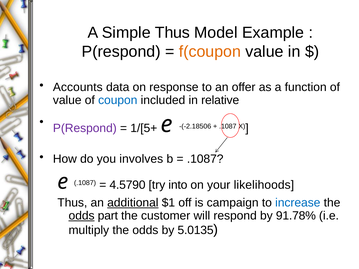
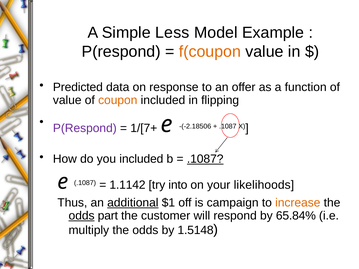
Simple Thus: Thus -> Less (172, 33)
Accounts: Accounts -> Predicted (78, 87)
coupon colour: blue -> orange (118, 100)
relative: relative -> flipping (220, 100)
1/[5+: 1/[5+ -> 1/[7+ (144, 128)
you involves: involves -> included (141, 159)
.1087 underline: none -> present (205, 159)
4.5790: 4.5790 -> 1.1142 (127, 185)
increase colour: blue -> orange (298, 203)
91.78%: 91.78% -> 65.84% (296, 216)
5.0135: 5.0135 -> 1.5148 (196, 230)
